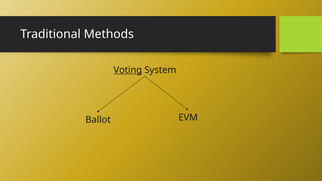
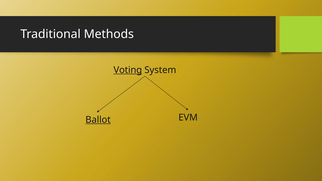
Ballot underline: none -> present (98, 120)
